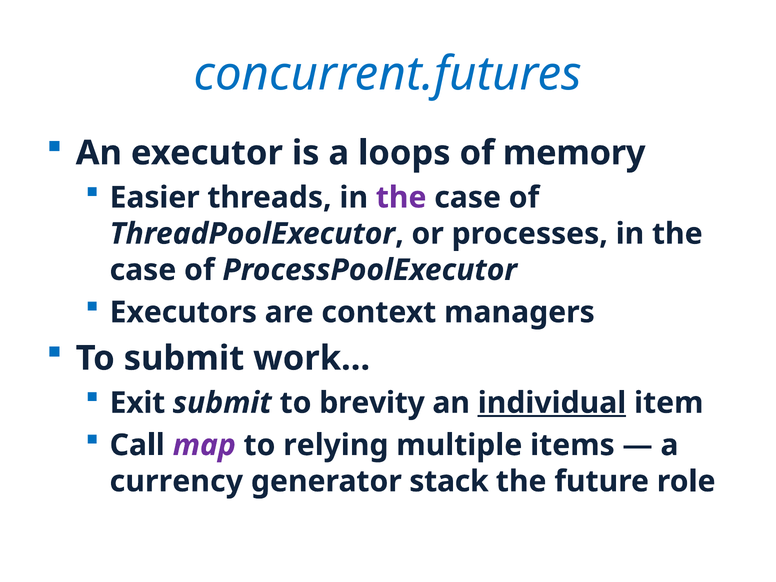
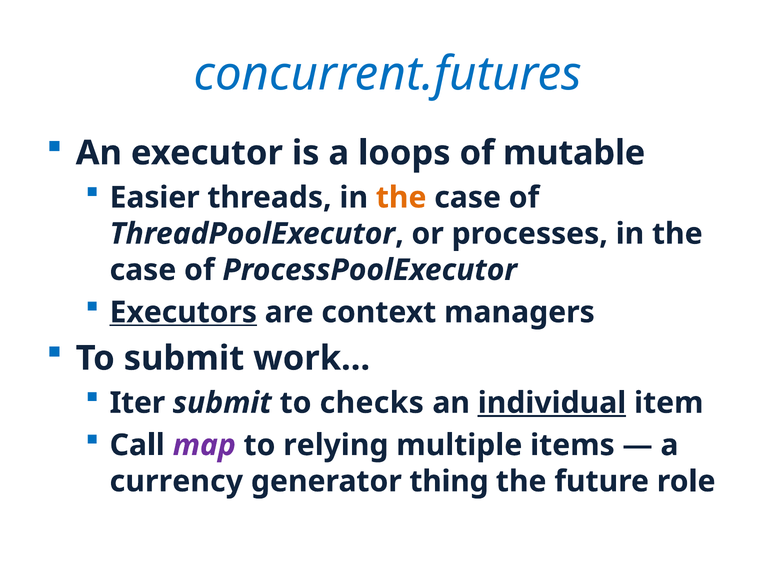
memory: memory -> mutable (574, 153)
the colour: purple -> orange (401, 198)
Executors underline: none -> present (183, 312)
Exit: Exit -> Iter (137, 403)
brevity: brevity -> checks (372, 403)
stack: stack -> thing (449, 481)
